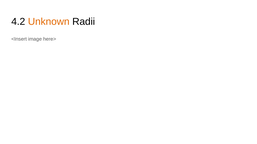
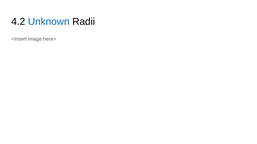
Unknown colour: orange -> blue (49, 22)
